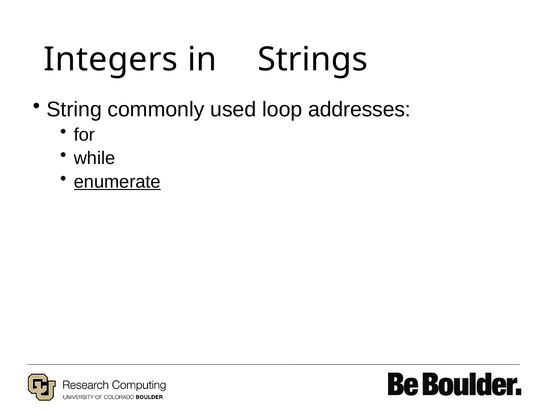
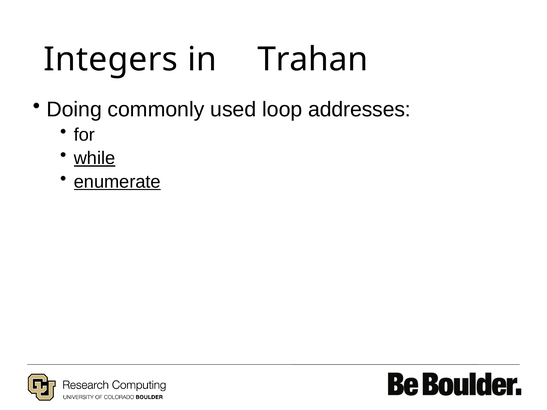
Strings: Strings -> Trahan (313, 60)
String: String -> Doing (74, 110)
while underline: none -> present (95, 158)
